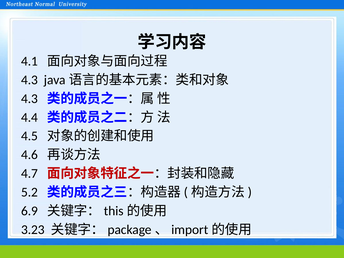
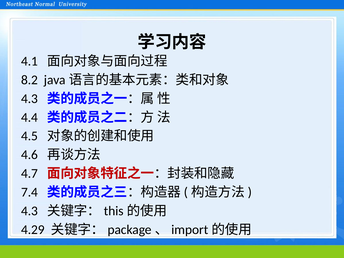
4.3: 4.3 -> 8.2 (29, 80)
5.2: 5.2 -> 7.4 (29, 192)
6.9: 6.9 -> 4.3 (29, 211)
3.23: 3.23 -> 4.29 (33, 230)
